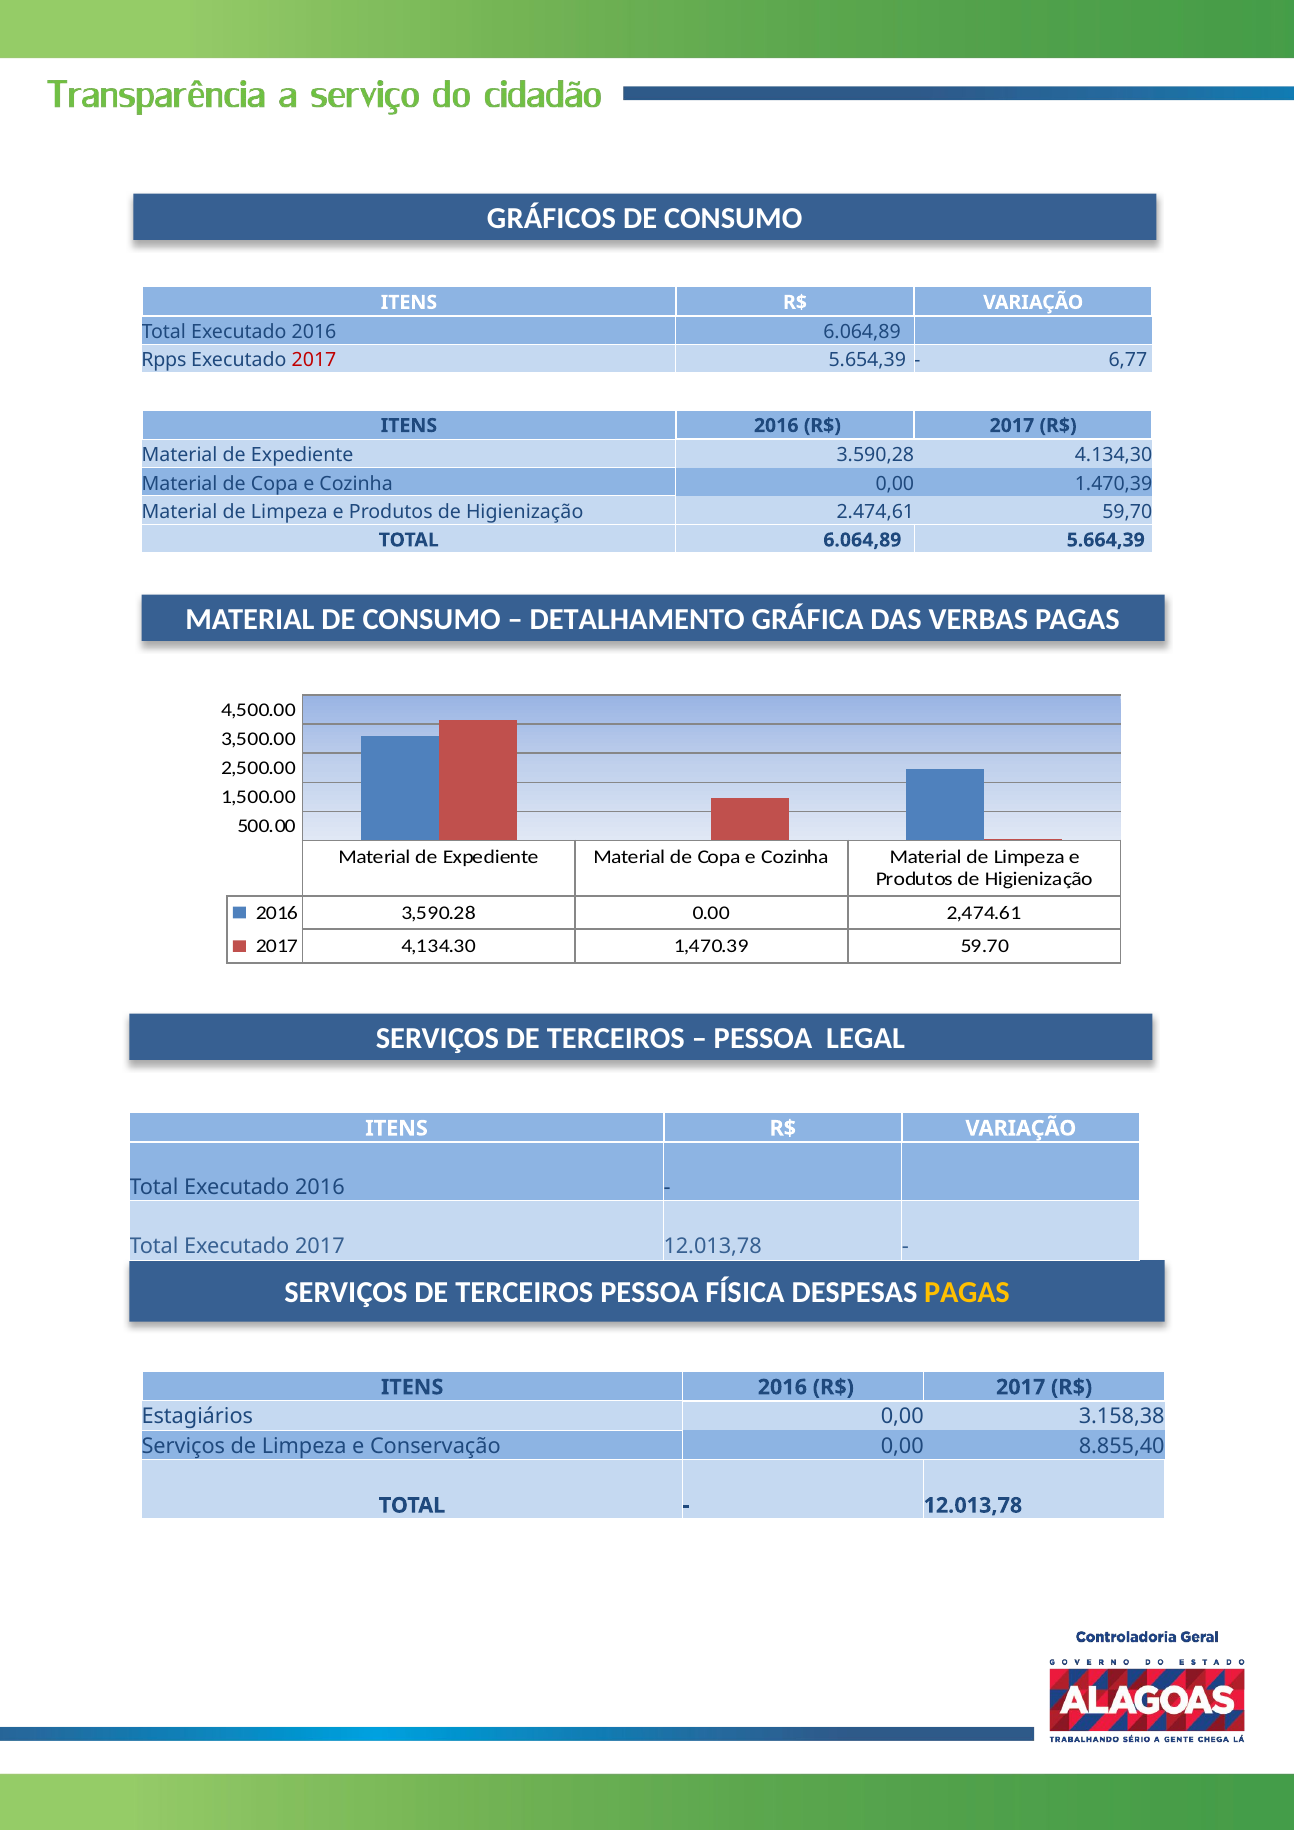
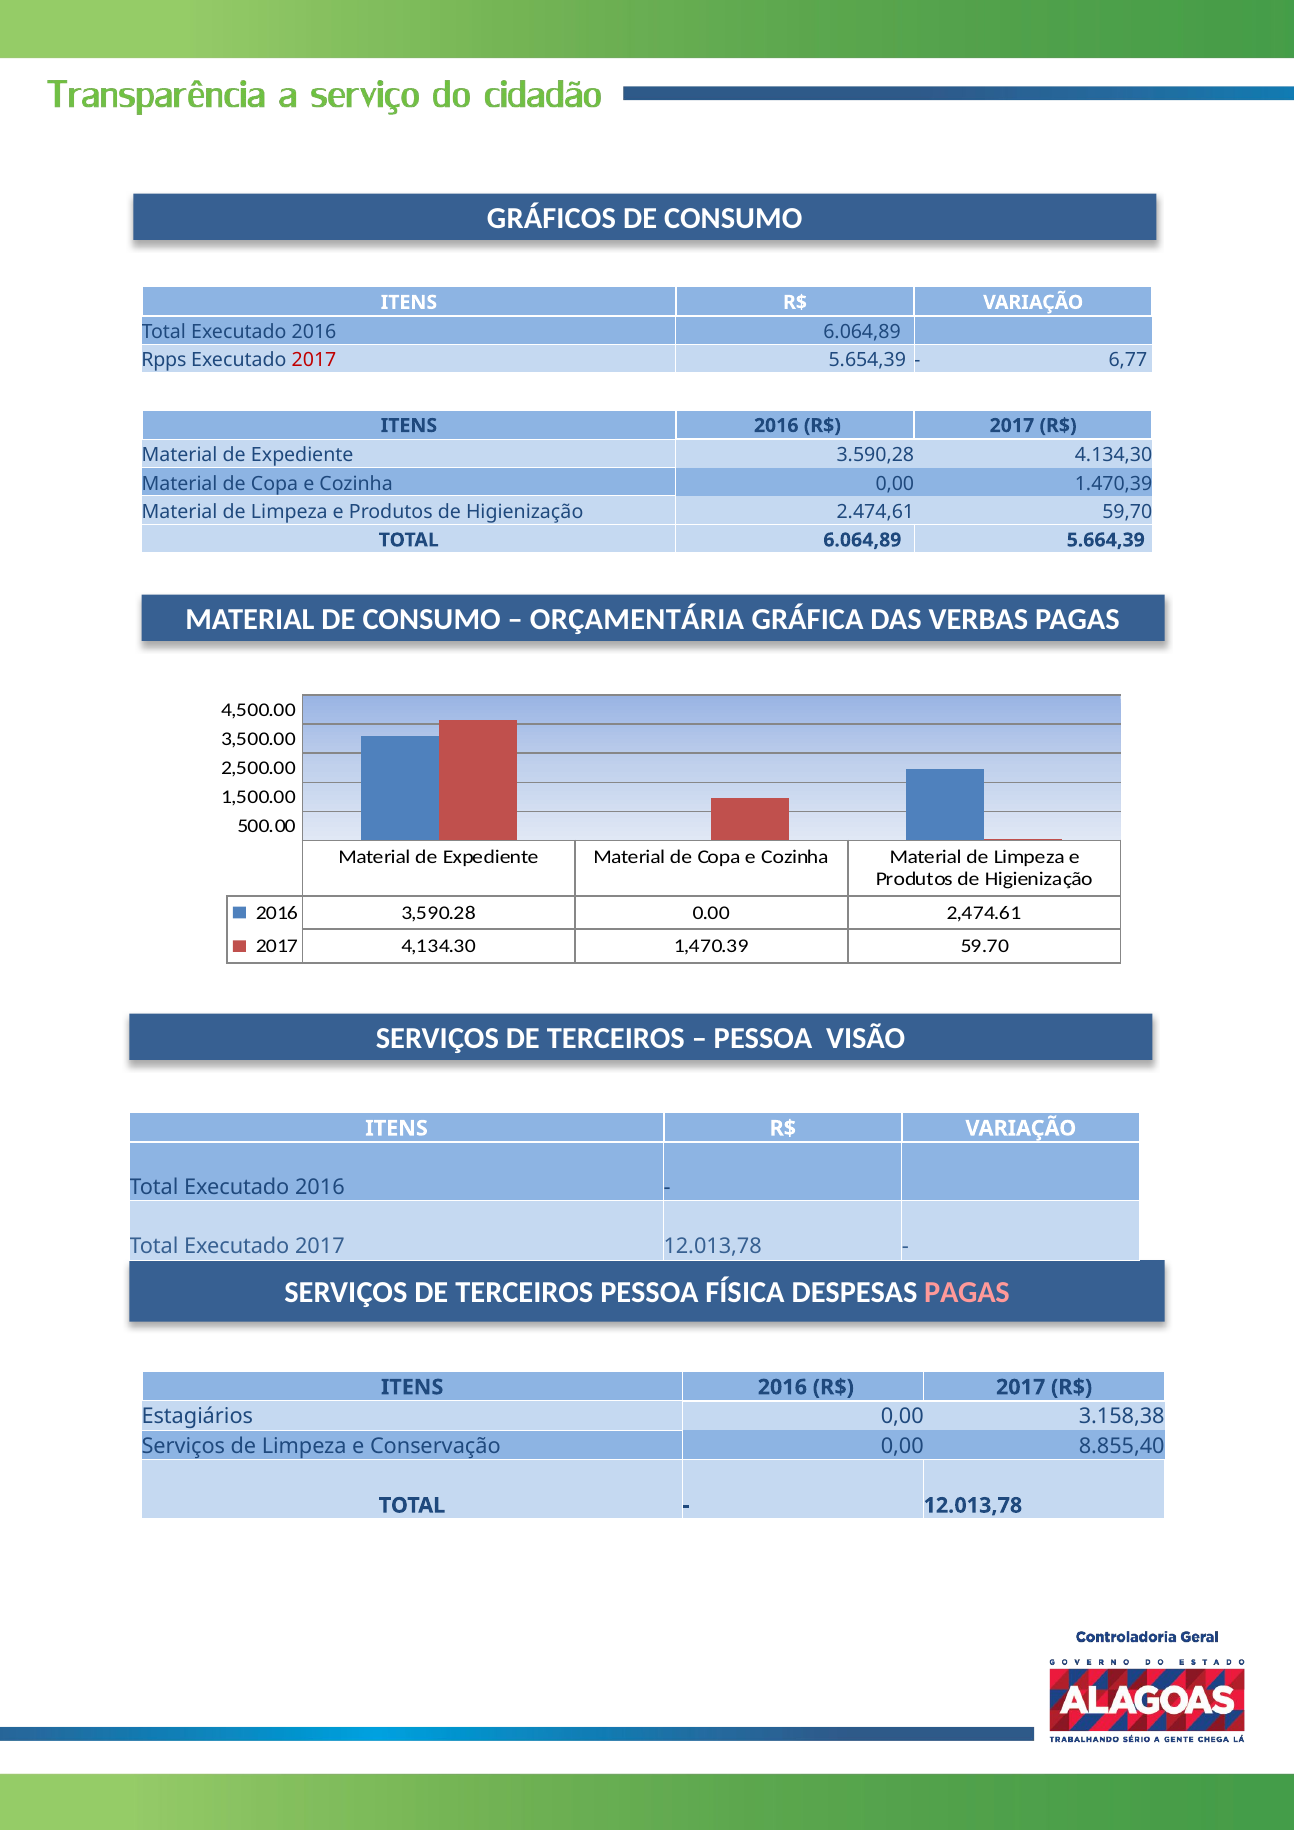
DETALHAMENTO: DETALHAMENTO -> ORÇAMENTÁRIA (637, 620)
LEGAL: LEGAL -> VISÃO (866, 1039)
PAGAS colour: yellow -> pink (967, 1293)
